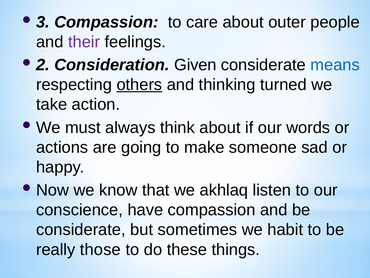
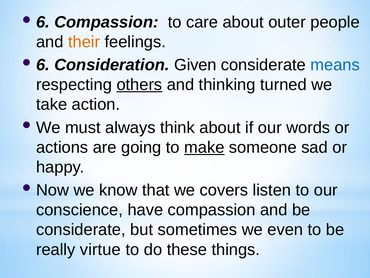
3: 3 -> 6 (43, 22)
their colour: purple -> orange (84, 42)
2: 2 -> 6 (43, 65)
make underline: none -> present (204, 147)
akhlaq: akhlaq -> covers (224, 190)
habit: habit -> even (285, 229)
those: those -> virtue (100, 249)
